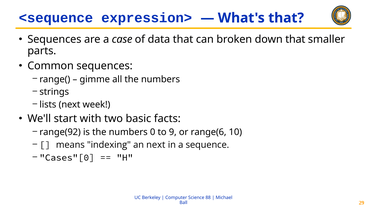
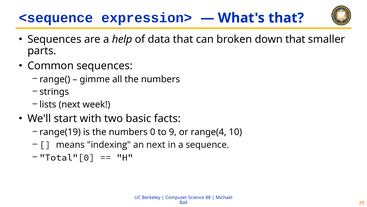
case: case -> help (122, 39)
range(92: range(92 -> range(19 (60, 132)
range(6: range(6 -> range(4 (209, 132)
Cases"[0: Cases"[0 -> Total"[0 (67, 157)
